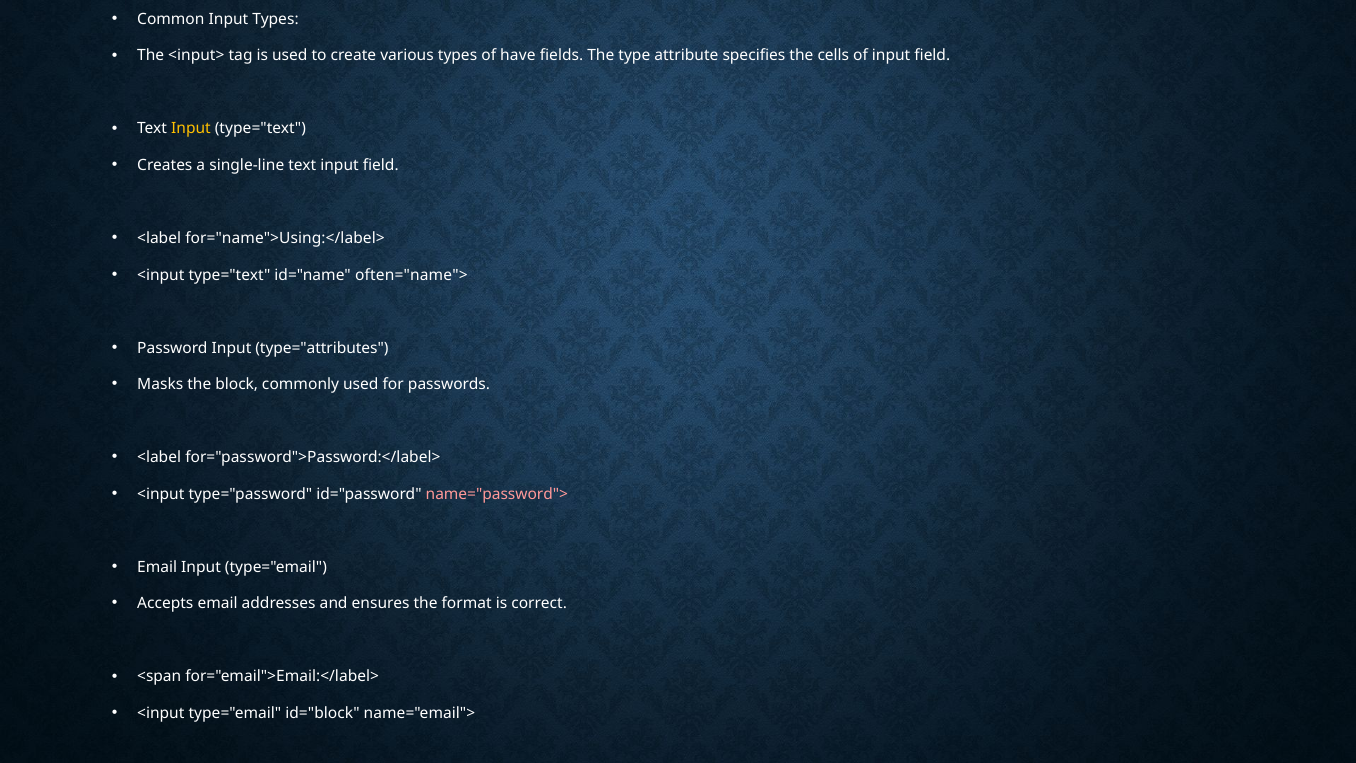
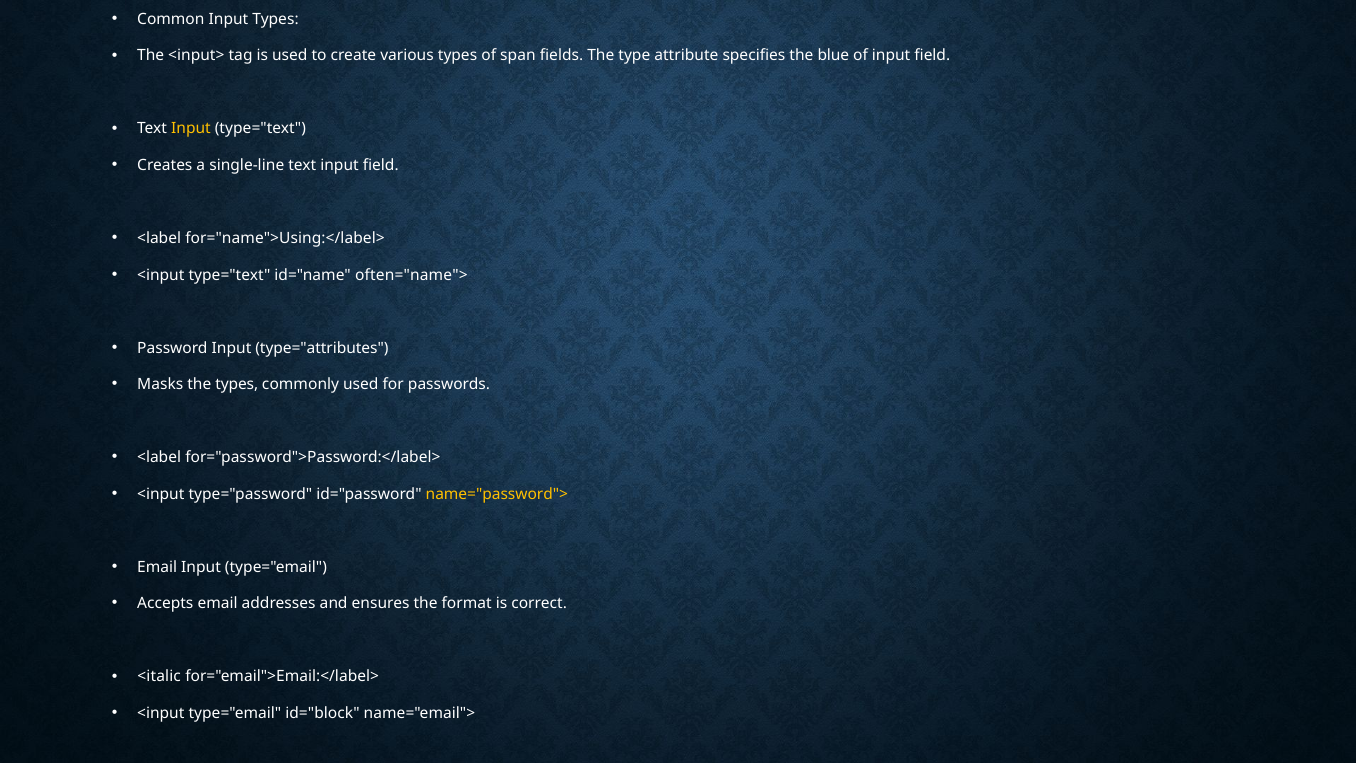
have: have -> span (518, 56)
cells: cells -> blue (833, 56)
the block: block -> types (237, 384)
name="password"> colour: pink -> yellow (497, 494)
<span: <span -> <italic (159, 676)
